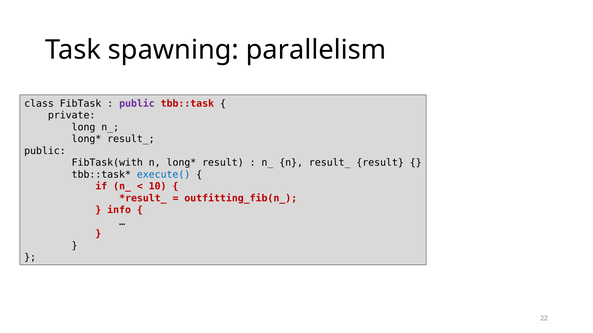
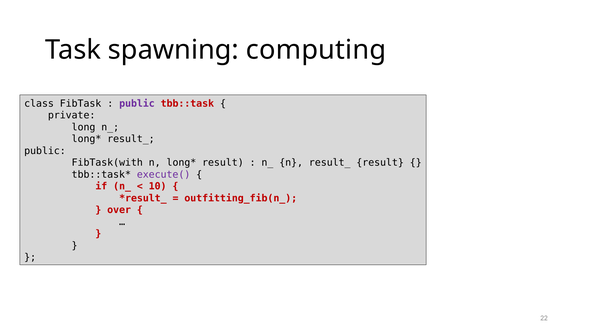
parallelism: parallelism -> computing (316, 50)
execute( colour: blue -> purple (164, 175)
info: info -> over (119, 210)
